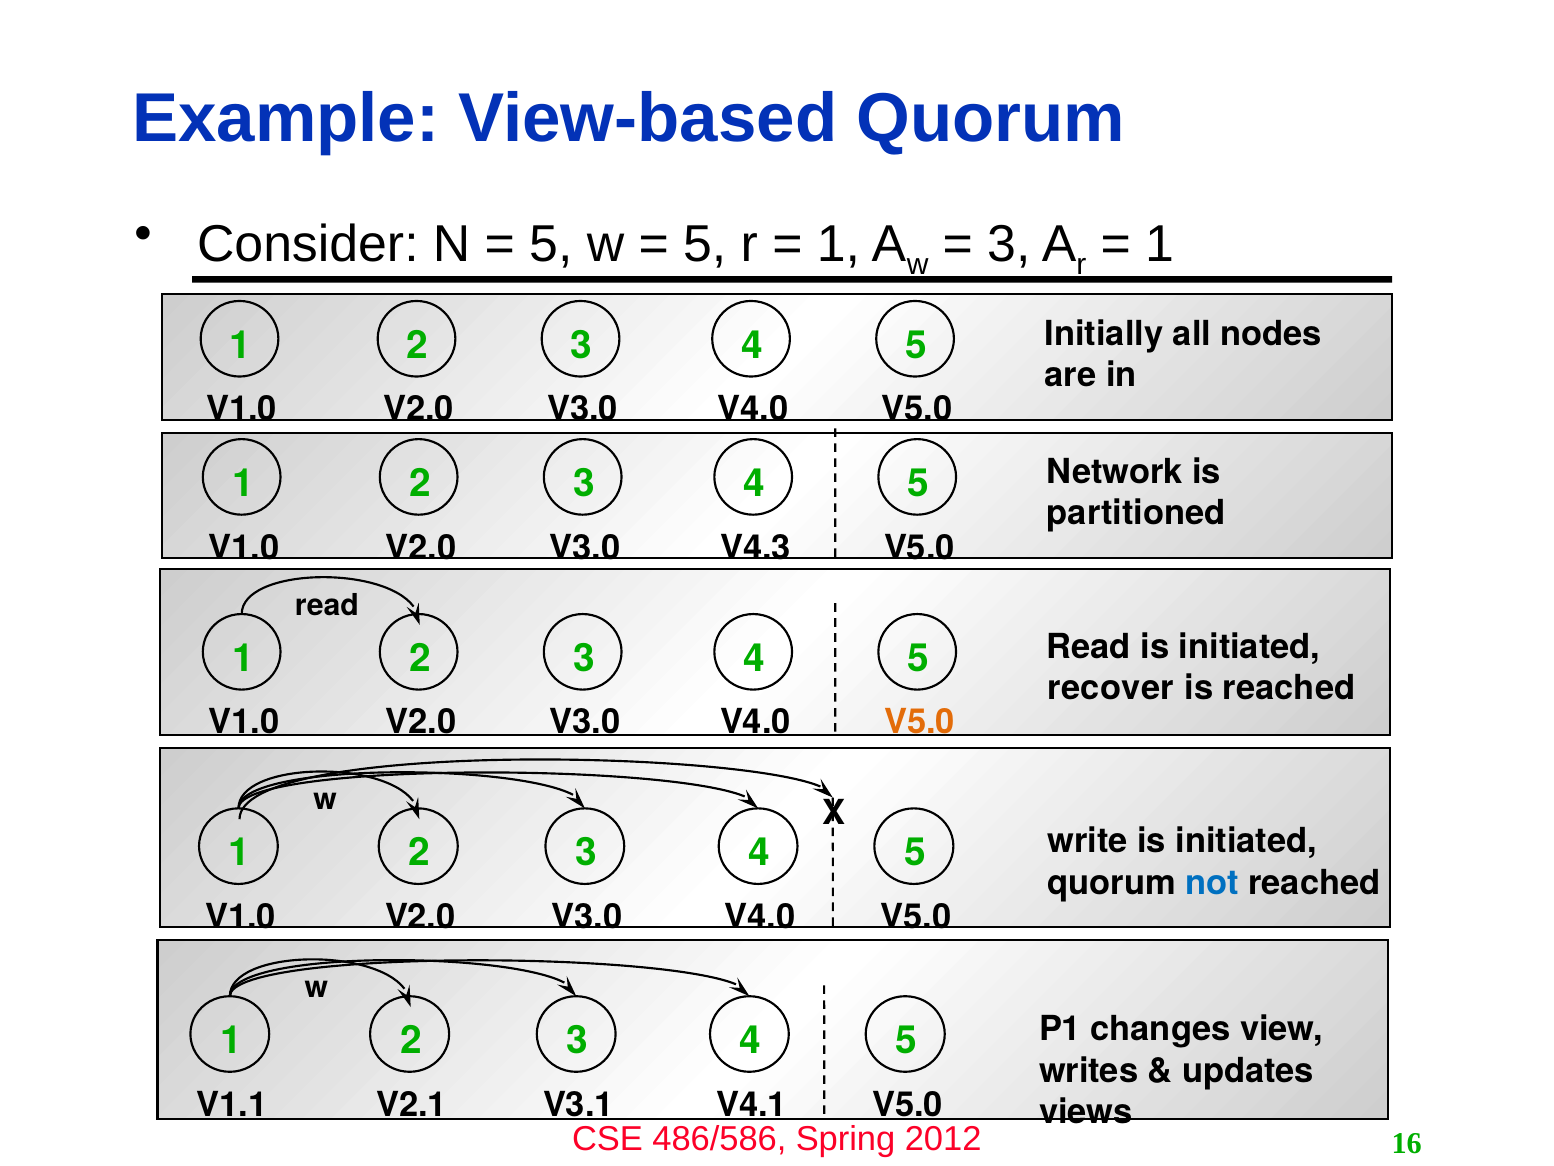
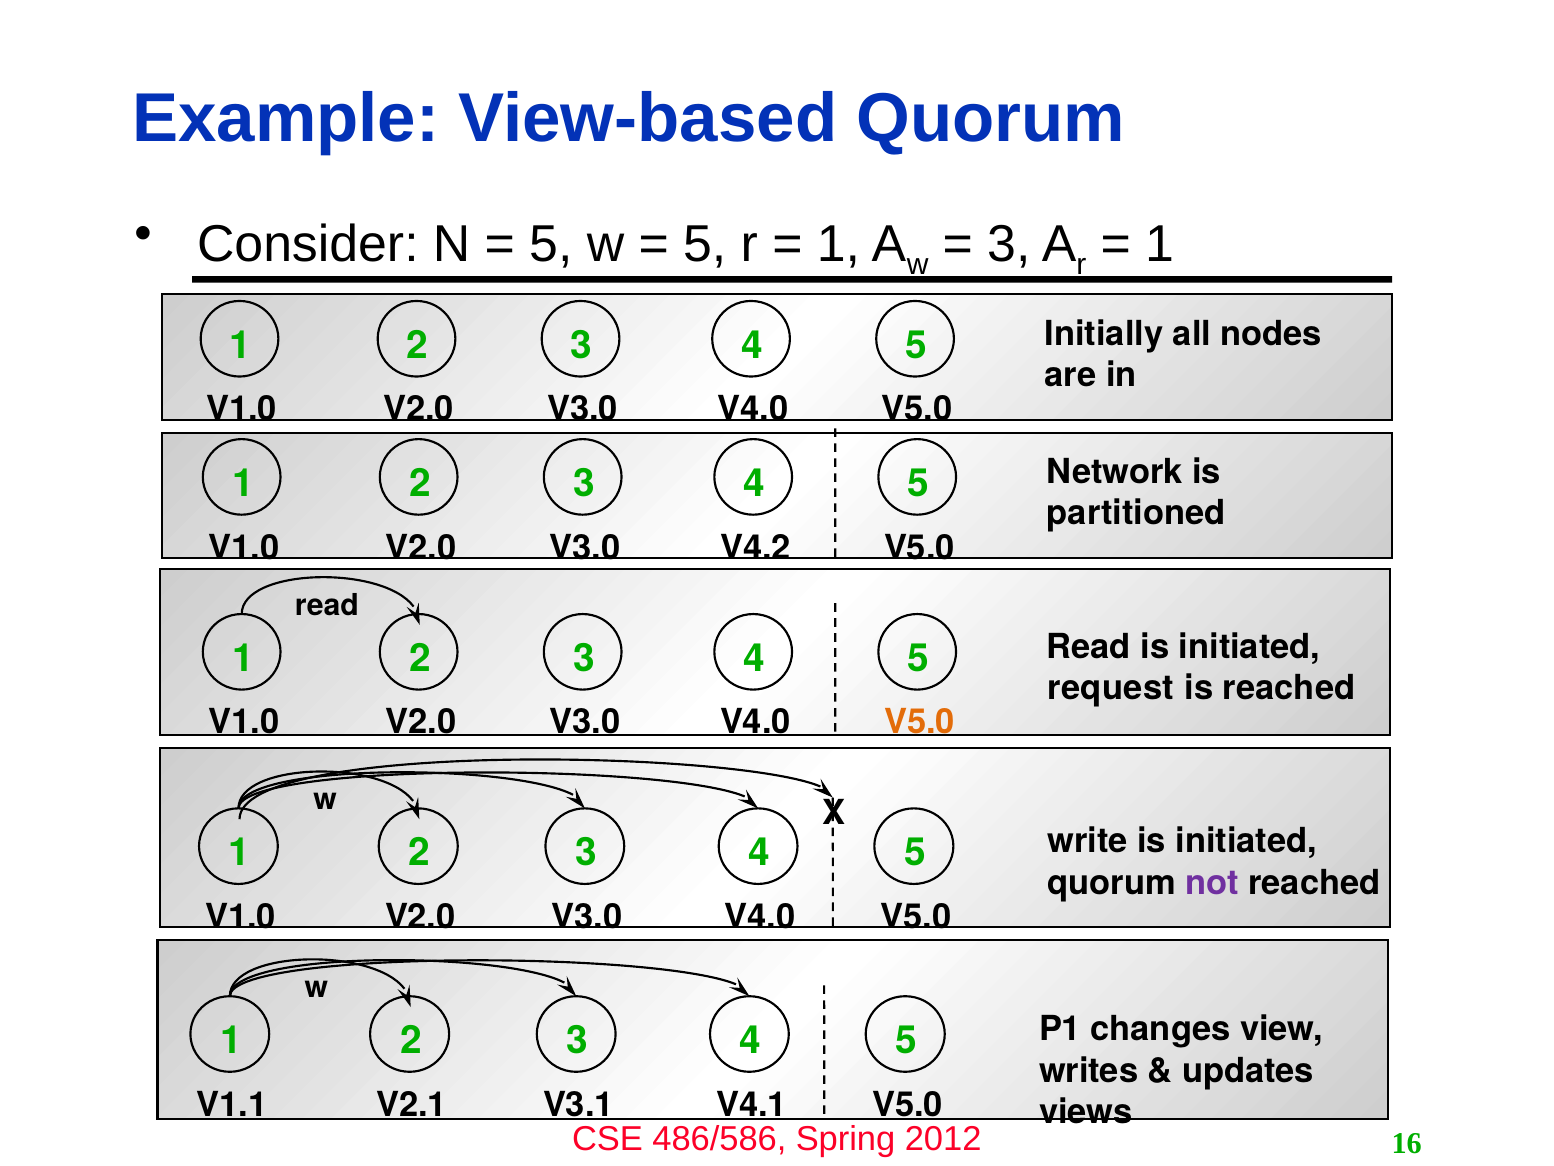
V4.3: V4.3 -> V4.2 (755, 547)
recover: recover -> request (1111, 688)
not colour: blue -> purple (1212, 882)
